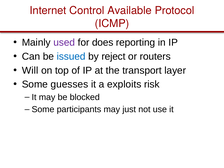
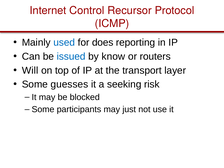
Available: Available -> Recursor (130, 10)
used colour: purple -> blue (64, 43)
reject: reject -> know (113, 56)
exploits: exploits -> seeking (124, 84)
